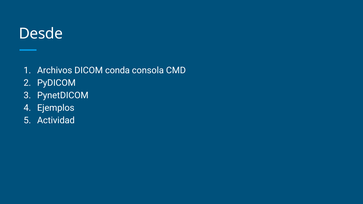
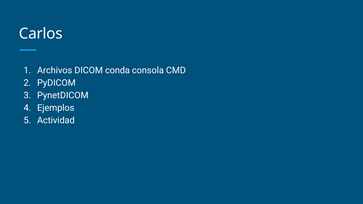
Desde: Desde -> Carlos (41, 34)
